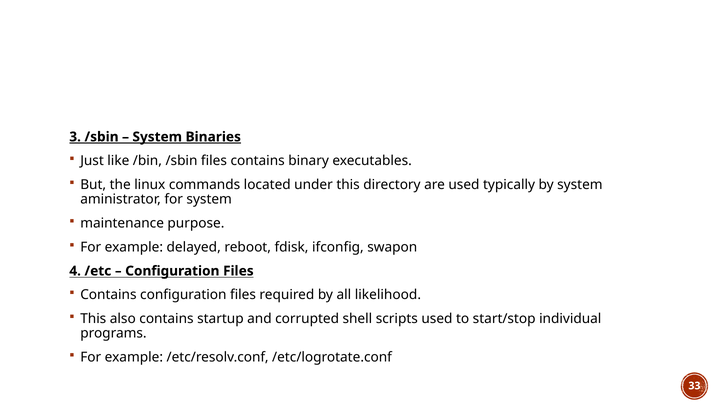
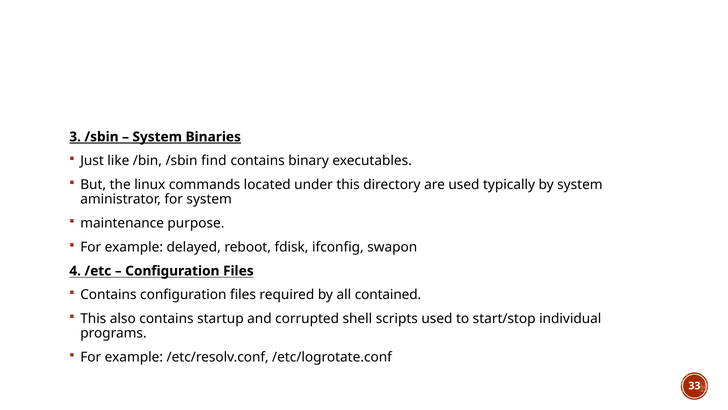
/sbin files: files -> find (214, 161)
likelihood: likelihood -> contained (388, 294)
